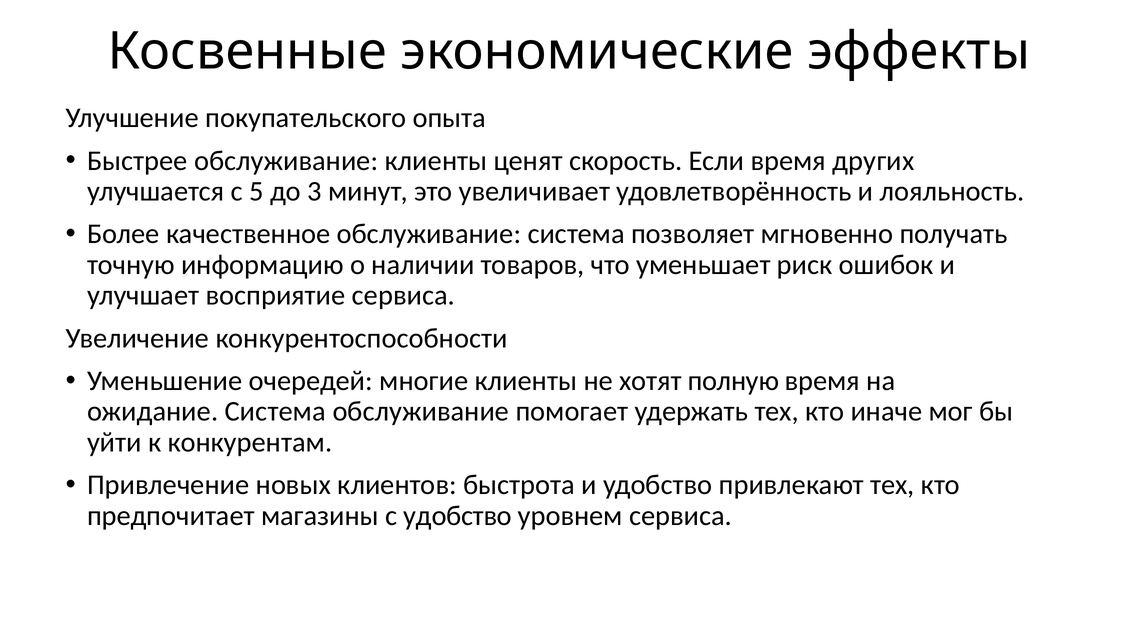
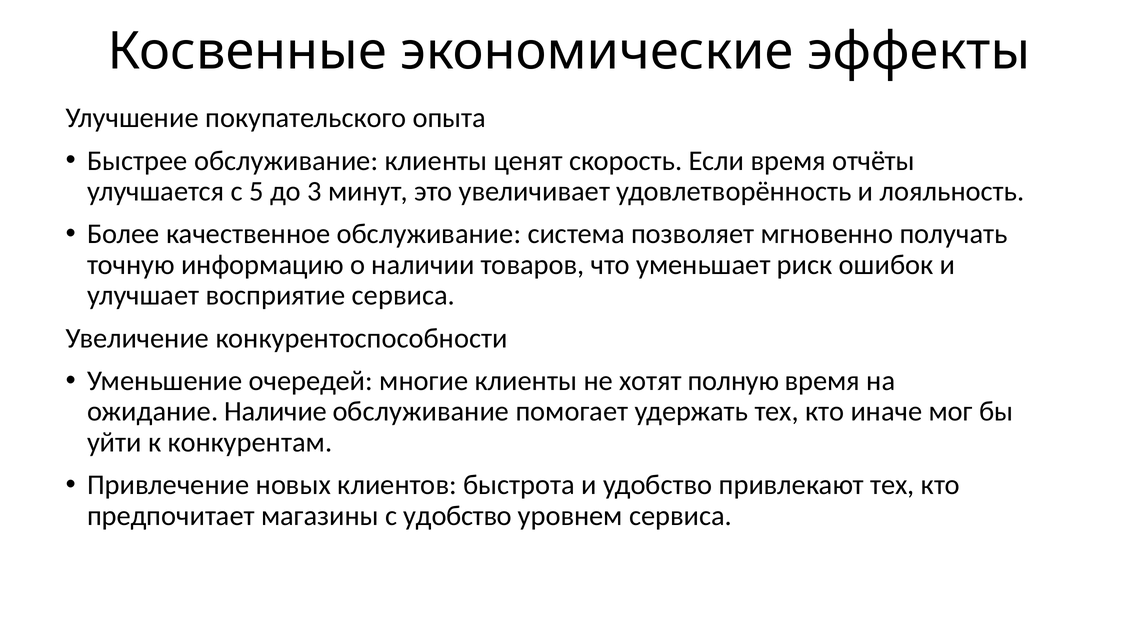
других: других -> отчёты (874, 161)
ожидание Система: Система -> Наличие (276, 411)
